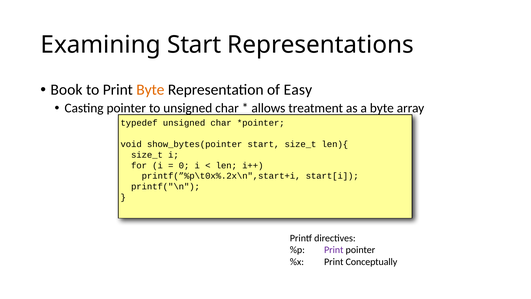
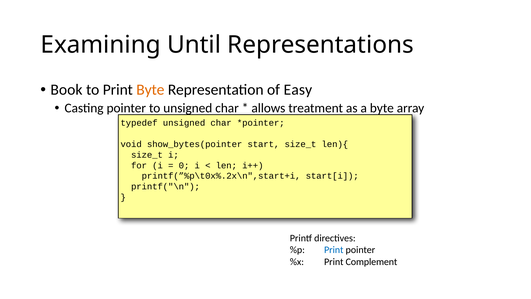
Examining Start: Start -> Until (194, 45)
Print colour: purple -> blue (334, 250)
Conceptually: Conceptually -> Complement (371, 262)
